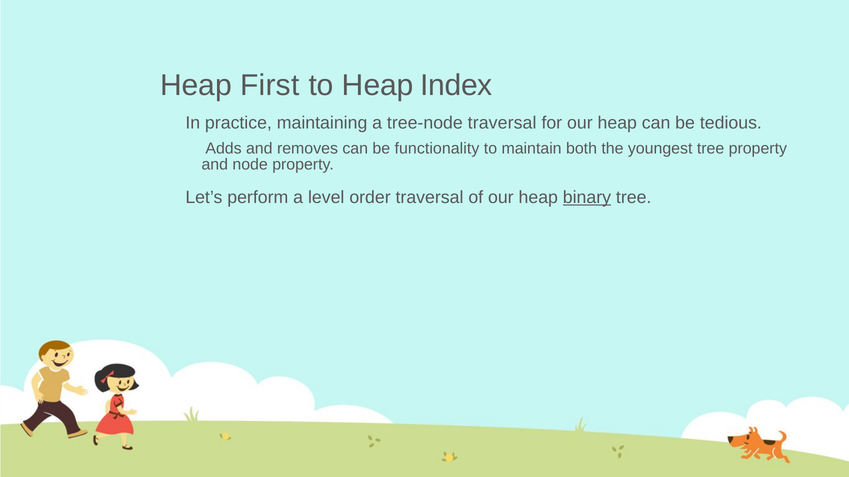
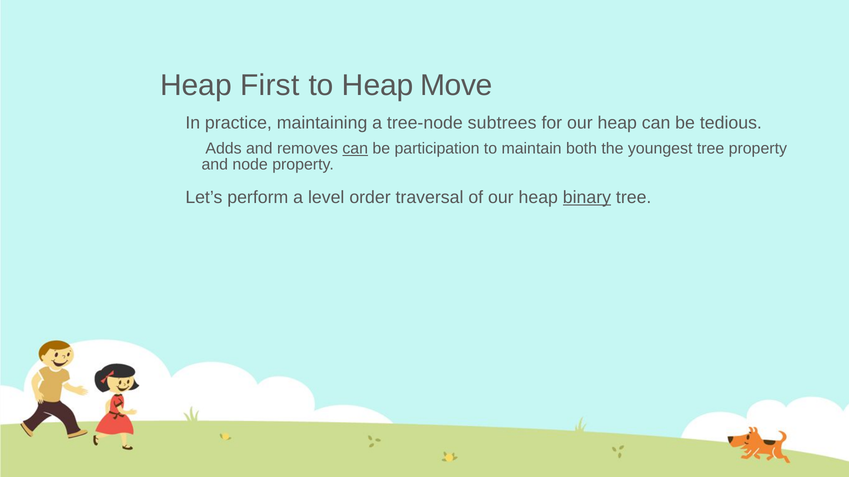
Index: Index -> Move (456, 86)
tree-node traversal: traversal -> subtrees (502, 123)
can underline: none -> present (355, 149)
functionality: functionality -> participation (437, 149)
